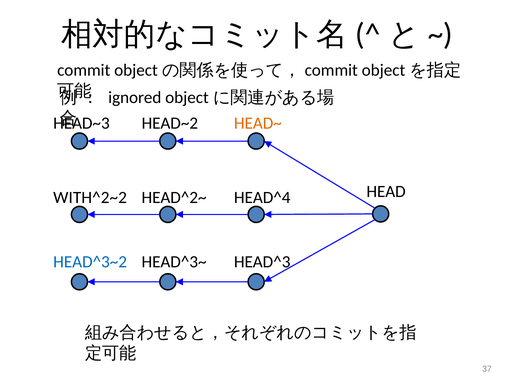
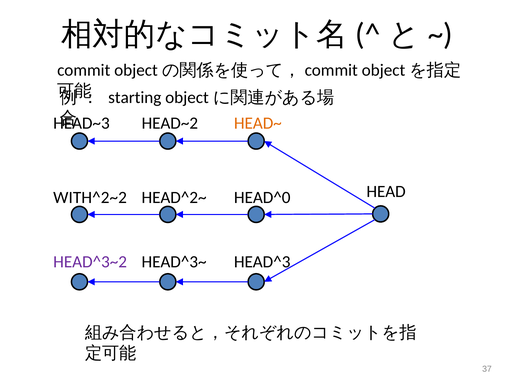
ignored: ignored -> starting (135, 97)
HEAD^4: HEAD^4 -> HEAD^0 (262, 197)
HEAD^3~2 colour: blue -> purple (90, 262)
